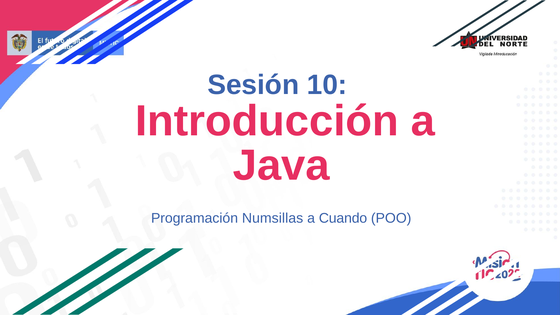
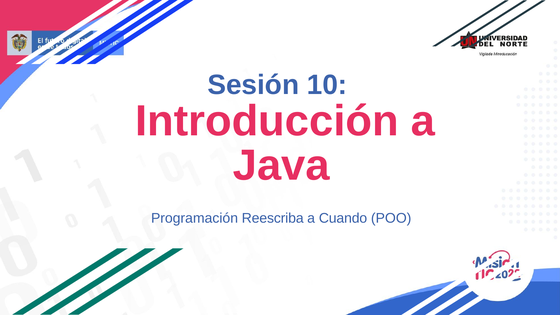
Numsillas: Numsillas -> Reescriba (273, 218)
